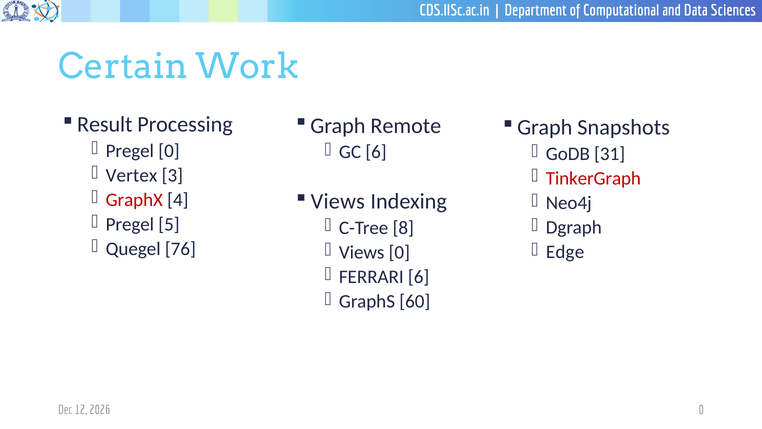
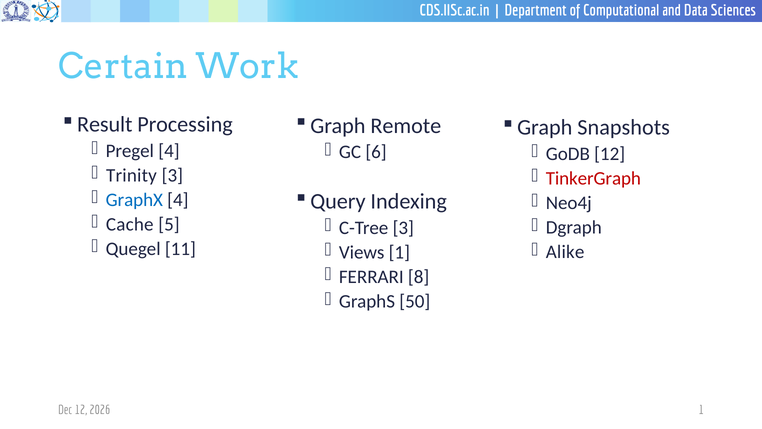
Pregel 0: 0 -> 4 (169, 151)
GoDB 31: 31 -> 12 (610, 154)
Vertex: Vertex -> Trinity (131, 175)
GraphX colour: red -> blue (134, 200)
Views: Views -> Query (338, 201)
Pregel: Pregel -> Cache (130, 224)
C-Tree 8: 8 -> 3 (403, 228)
76: 76 -> 11 (180, 249)
Edge: Edge -> Alike (565, 252)
Views 0: 0 -> 1 (399, 252)
FERRARI 6: 6 -> 8 (419, 277)
60: 60 -> 50 (415, 301)
0: 0 -> 1 (701, 410)
